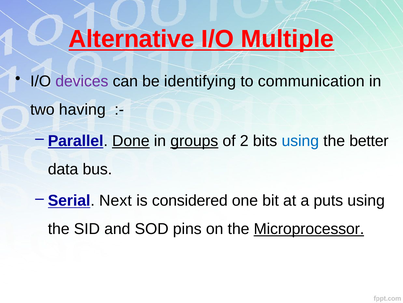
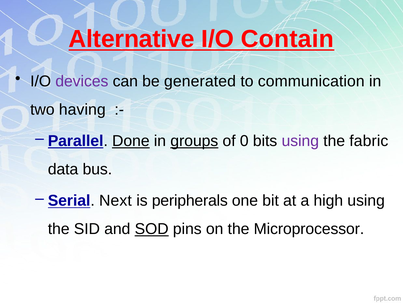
Multiple: Multiple -> Contain (287, 39)
identifying: identifying -> generated (200, 81)
2: 2 -> 0 (244, 141)
using colour: blue -> purple (300, 141)
better: better -> fabric (369, 141)
considered: considered -> peripherals (190, 200)
puts: puts -> high (328, 200)
SOD underline: none -> present (152, 228)
Microprocessor underline: present -> none (309, 228)
